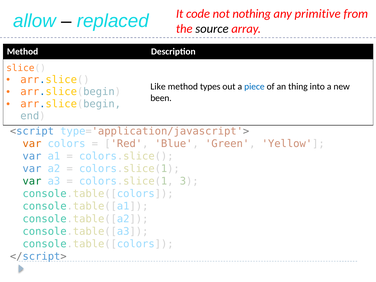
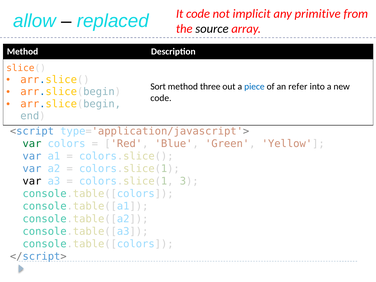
nothing: nothing -> implicit (252, 14)
Like: Like -> Sort (158, 87)
types: types -> three (210, 87)
thing: thing -> refer (298, 87)
been: been -> code (161, 98)
var colour: orange -> green (32, 144)
var colour: green -> black (32, 181)
